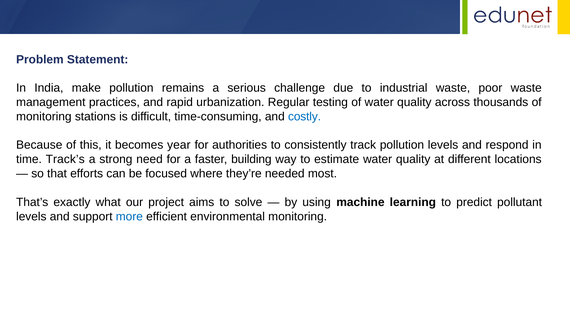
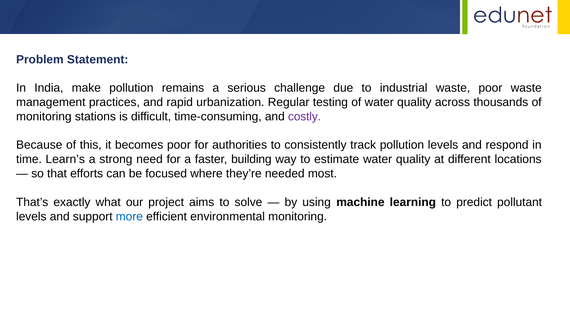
costly colour: blue -> purple (304, 116)
becomes year: year -> poor (179, 145)
Track’s: Track’s -> Learn’s (65, 159)
